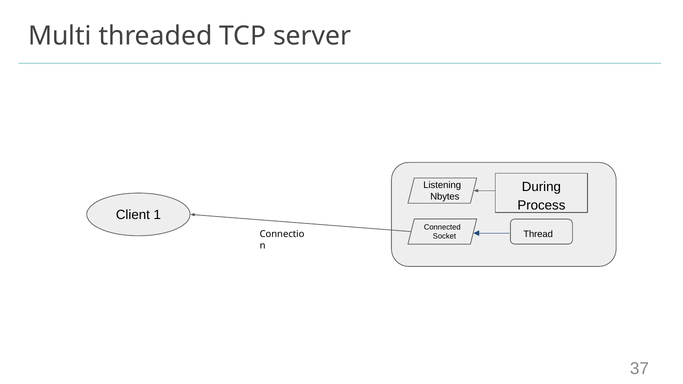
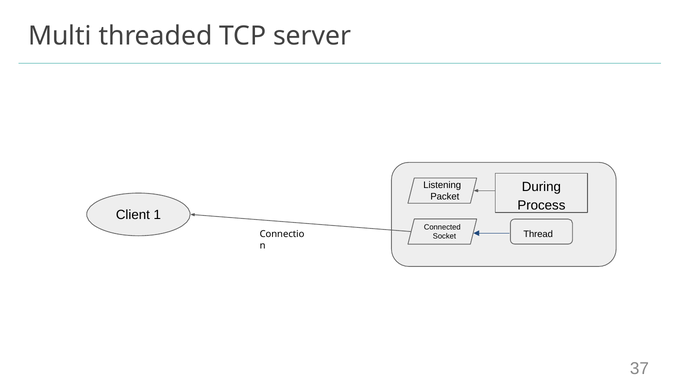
Nbytes: Nbytes -> Packet (445, 197)
